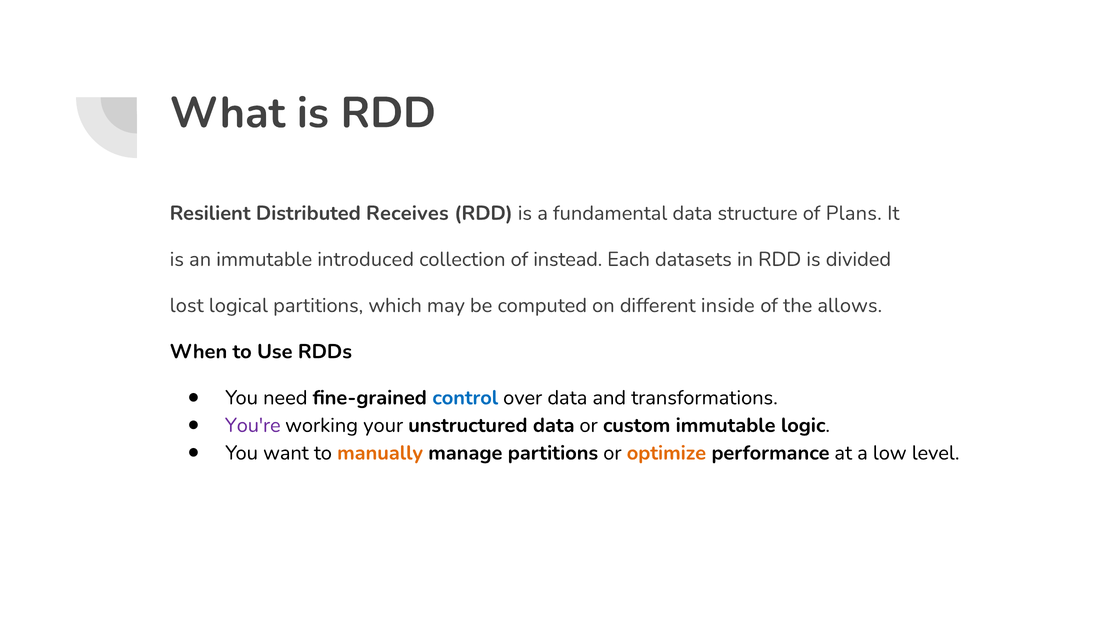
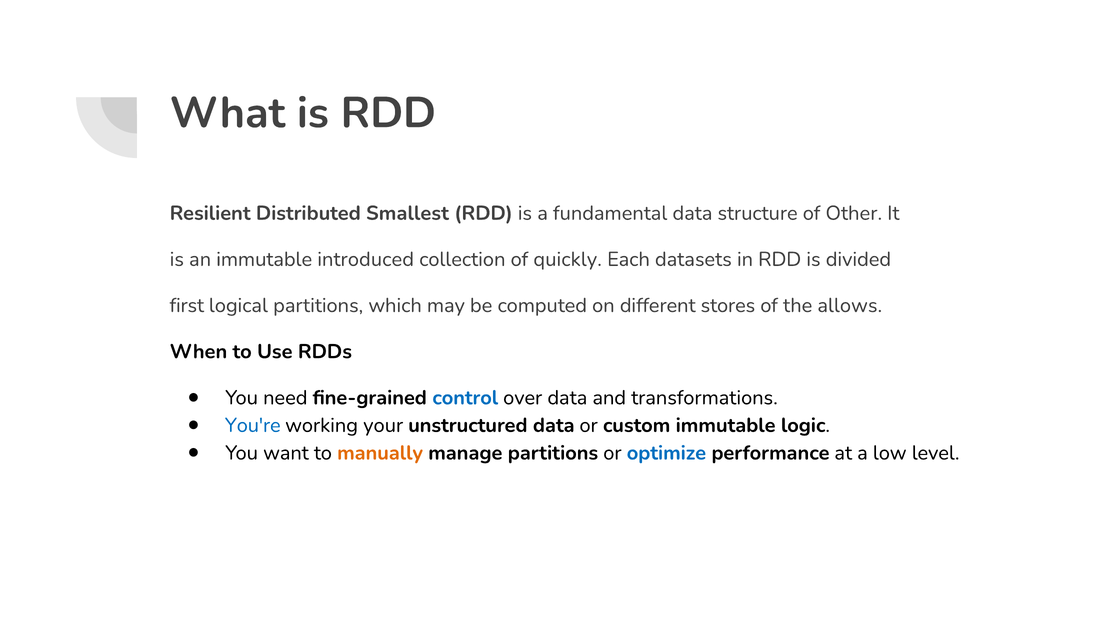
Receives: Receives -> Smallest (407, 213)
Plans: Plans -> Other (854, 213)
instead: instead -> quickly (568, 259)
lost: lost -> first (187, 305)
inside: inside -> stores (728, 305)
You're colour: purple -> blue (253, 425)
optimize colour: orange -> blue (666, 453)
